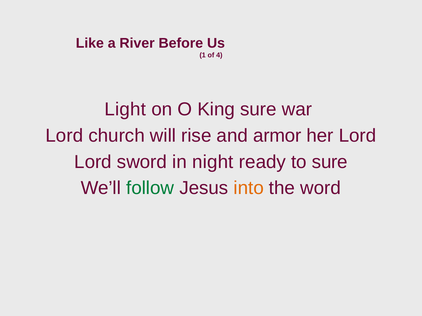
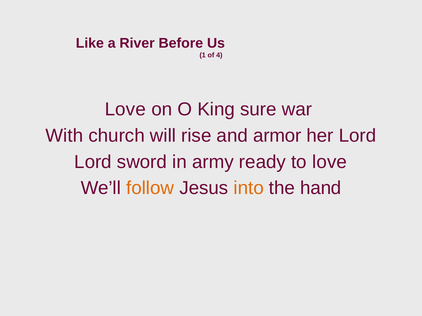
Light: Light -> Love (125, 110)
Lord: Lord -> With (64, 136)
night: night -> army (213, 162)
to sure: sure -> love (330, 162)
follow colour: green -> orange (150, 188)
word: word -> hand (321, 188)
